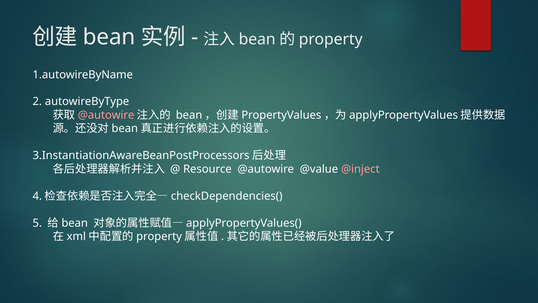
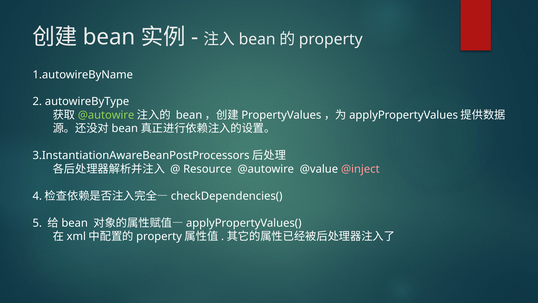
@autowire colour: pink -> light green (106, 115)
